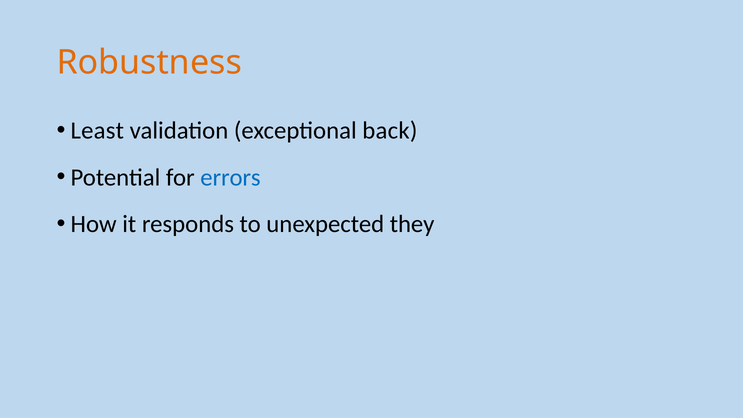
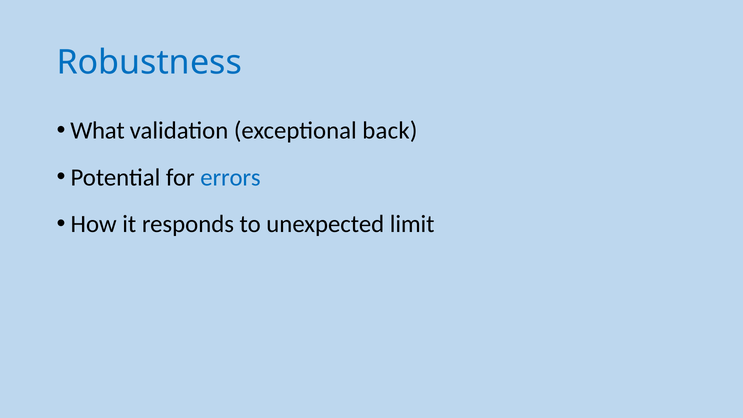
Robustness colour: orange -> blue (149, 62)
Least: Least -> What (97, 131)
they: they -> limit (412, 224)
